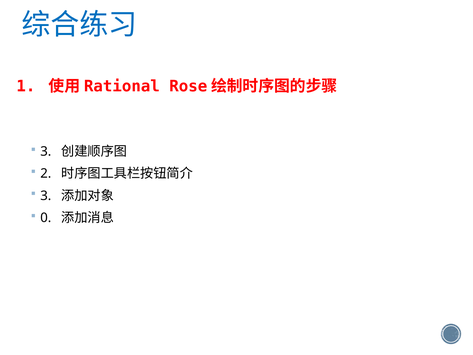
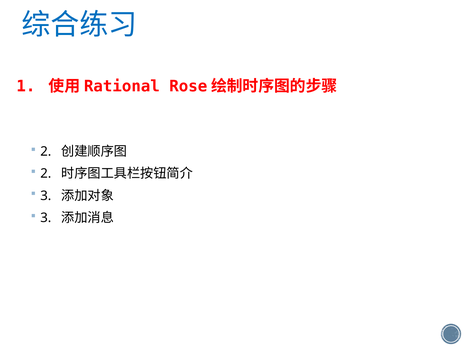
3: 3 -> 2 (46, 151)
0: 0 -> 3 (46, 218)
